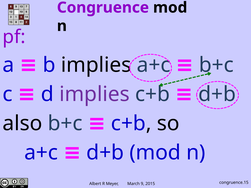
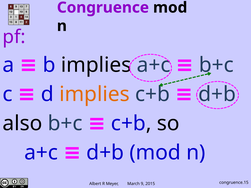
implies colour: purple -> orange (94, 94)
